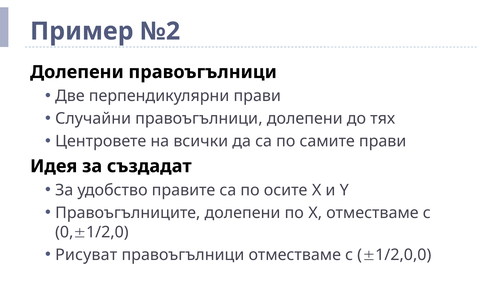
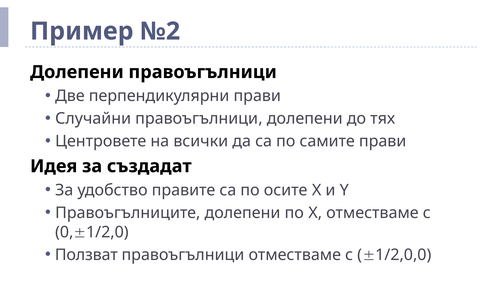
Рисуват: Рисуват -> Ползват (86, 255)
